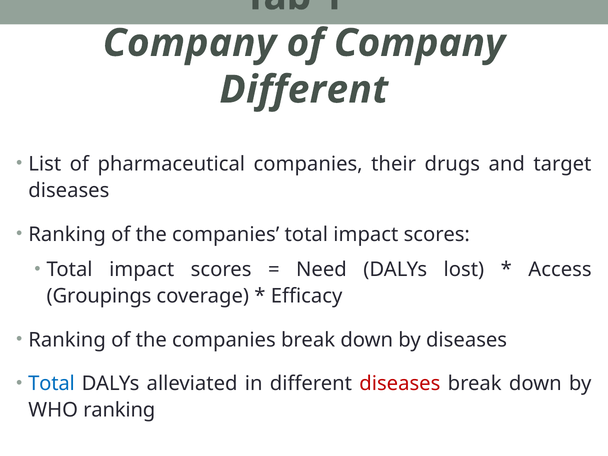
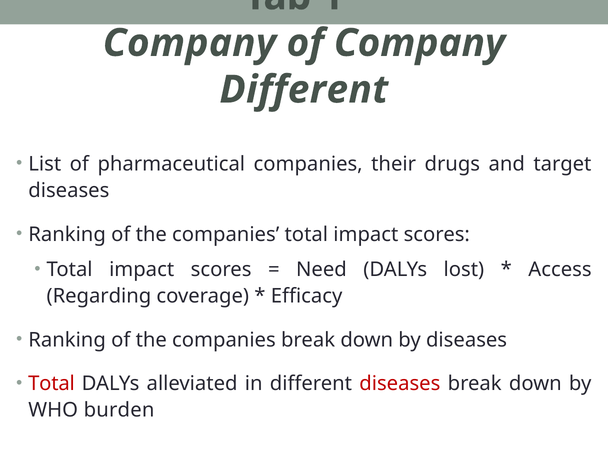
Groupings: Groupings -> Regarding (99, 296)
Total colour: blue -> red (51, 384)
WHO ranking: ranking -> burden (119, 410)
